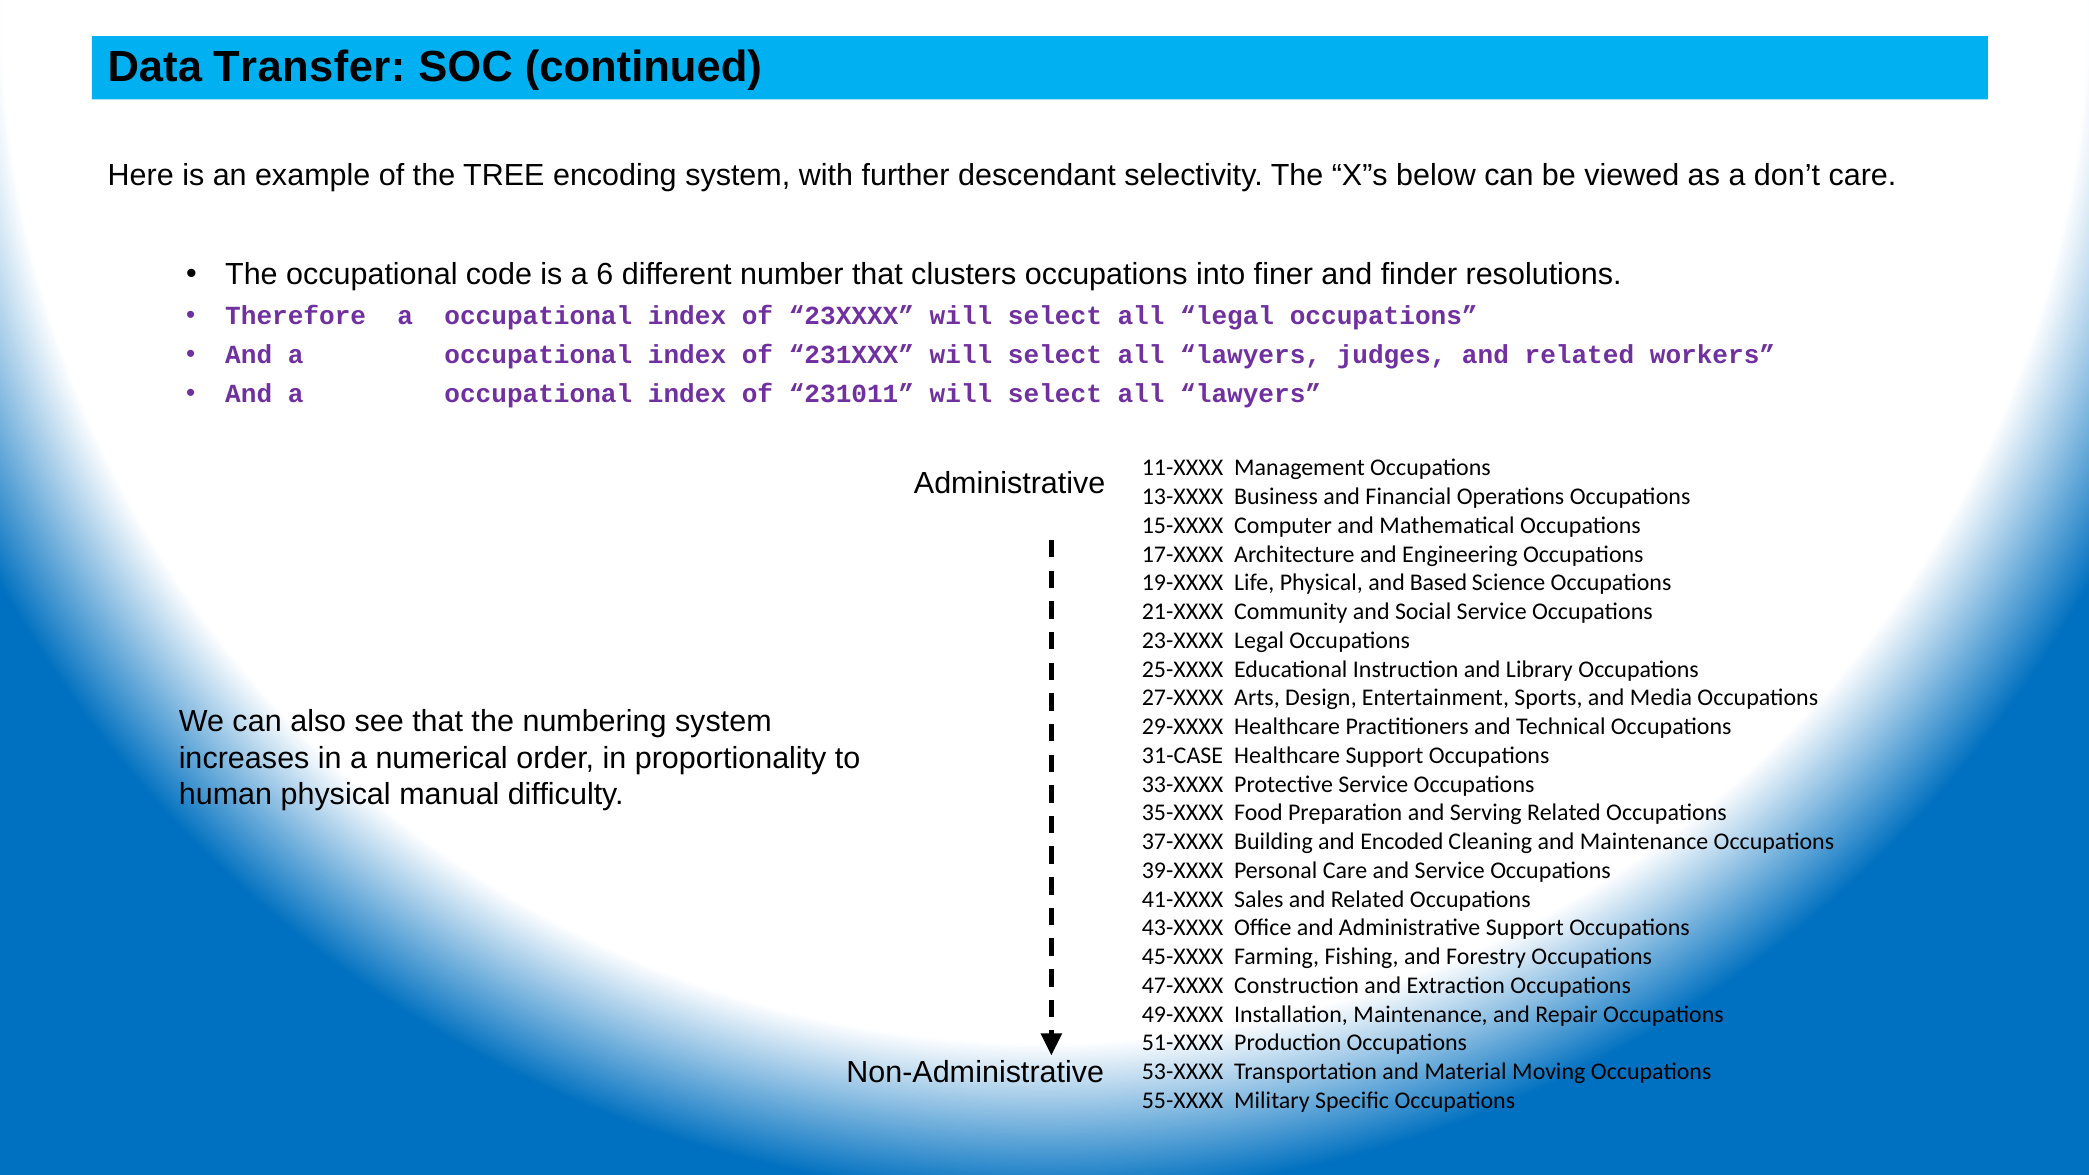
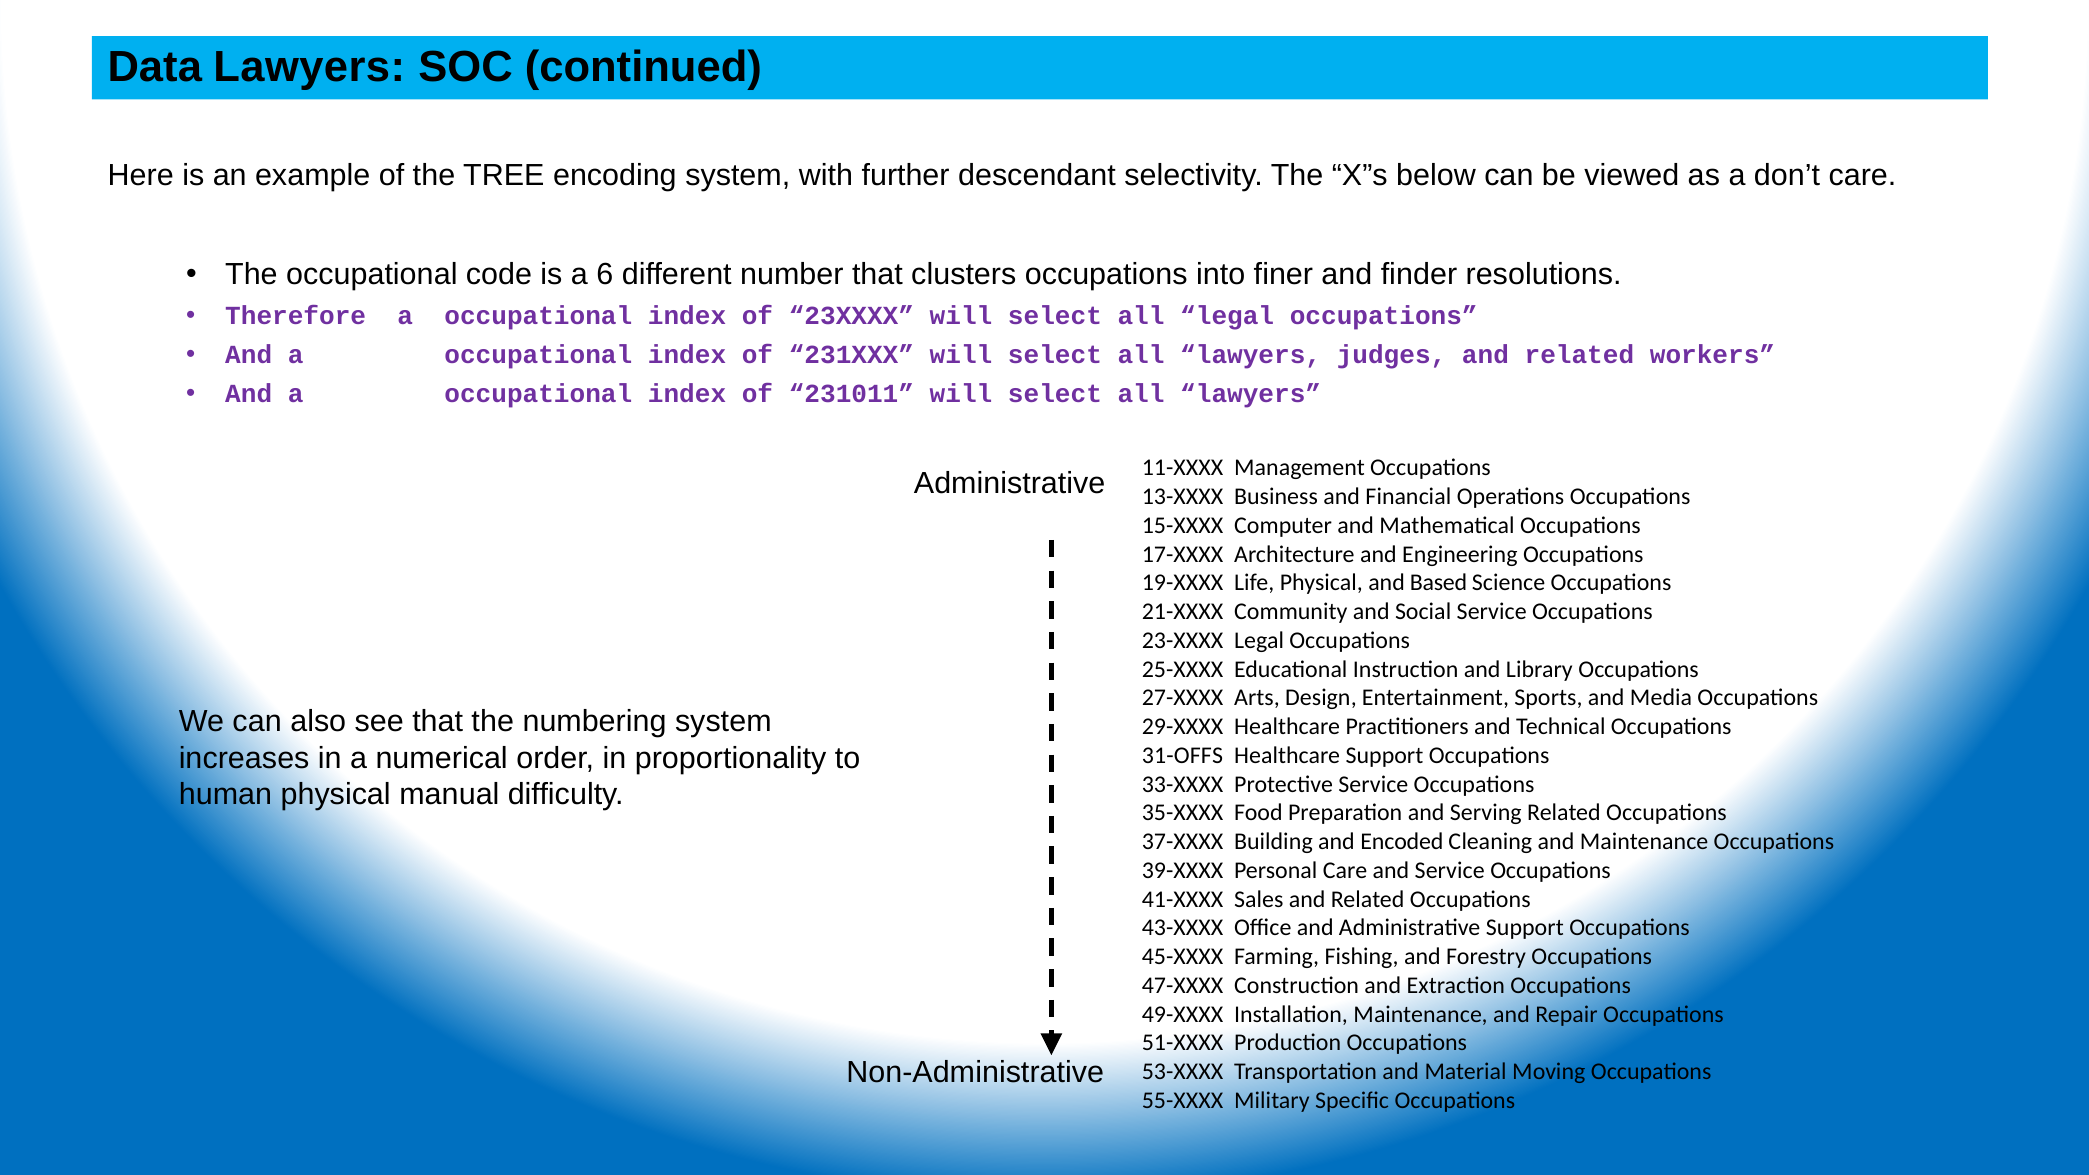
Data Transfer: Transfer -> Lawyers (309, 68)
31-CASE: 31-CASE -> 31-OFFS (1183, 756)
